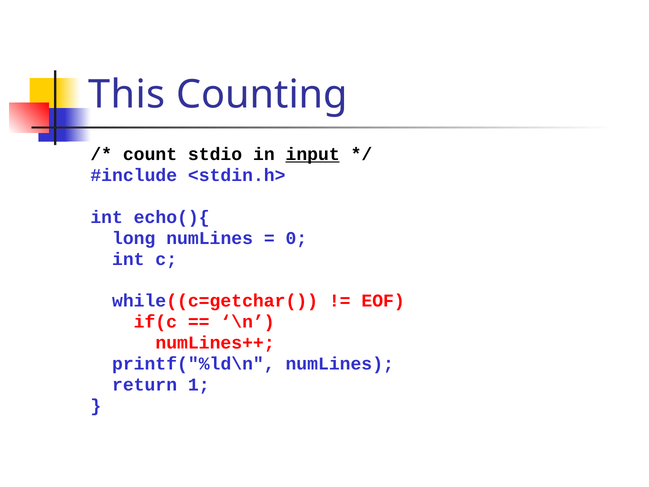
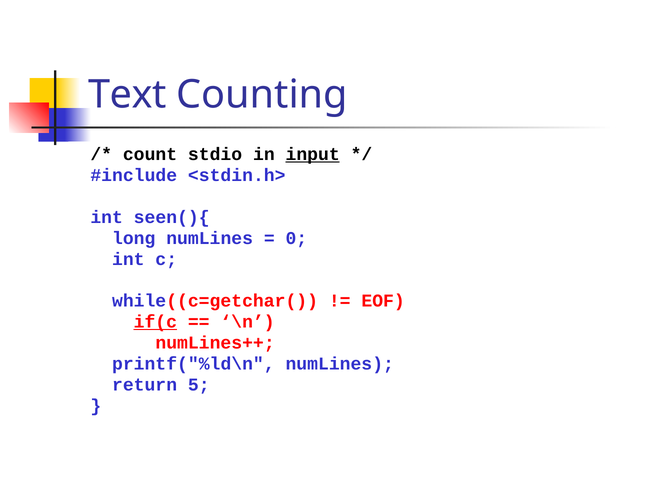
This: This -> Text (127, 95)
echo(){: echo(){ -> seen(){ (172, 217)
if(c underline: none -> present (155, 322)
1: 1 -> 5 (199, 384)
